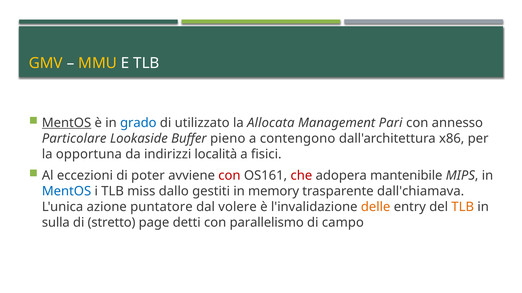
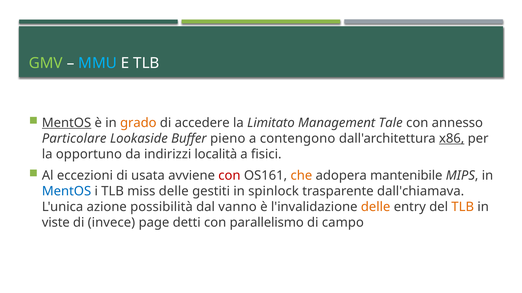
GMV colour: yellow -> light green (46, 63)
MMU colour: yellow -> light blue (98, 63)
grado colour: blue -> orange (138, 123)
utilizzato: utilizzato -> accedere (202, 123)
Allocata: Allocata -> Limitato (271, 123)
Pari: Pari -> Tale (391, 123)
x86 underline: none -> present (452, 139)
opportuna: opportuna -> opportuno (89, 154)
poter: poter -> usata (148, 176)
che colour: red -> orange (301, 176)
miss dallo: dallo -> delle (174, 192)
memory: memory -> spinlock (274, 192)
puntatore: puntatore -> possibilità (161, 207)
volere: volere -> vanno (238, 207)
sulla: sulla -> viste (56, 223)
stretto: stretto -> invece (111, 223)
